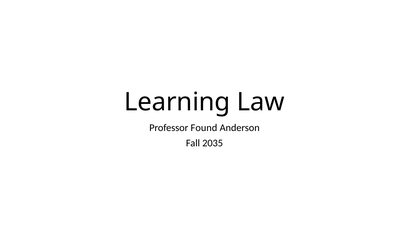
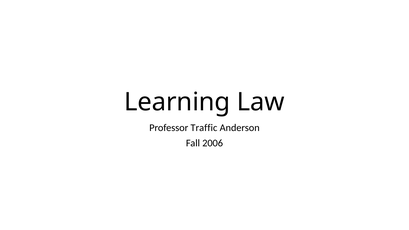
Found: Found -> Traffic (204, 128)
2035: 2035 -> 2006 (213, 143)
